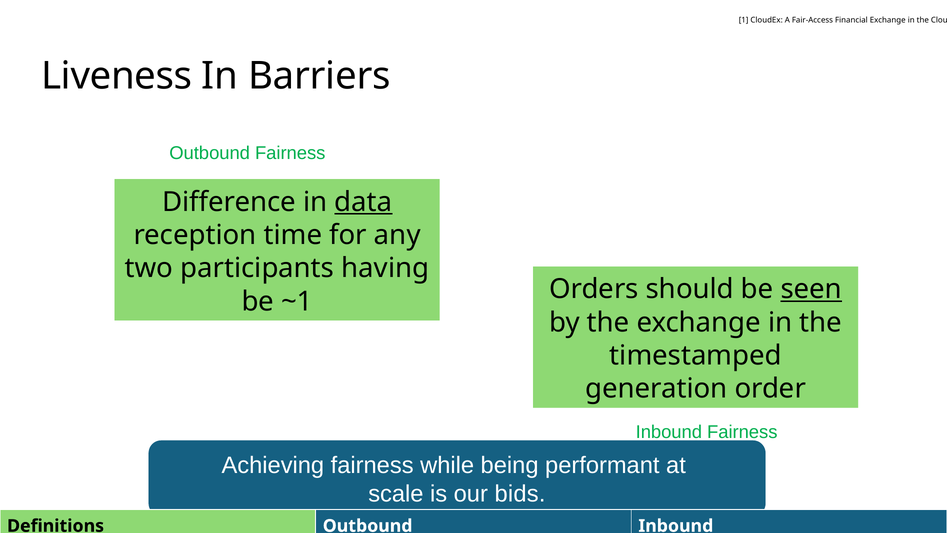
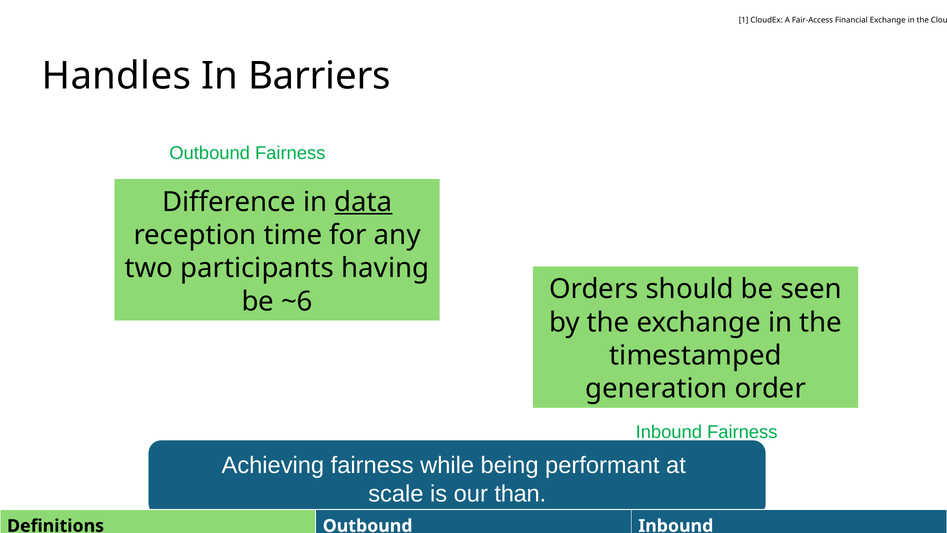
Liveness: Liveness -> Handles (116, 76)
seen underline: present -> none (811, 289)
~1: ~1 -> ~6 (297, 301)
bids: bids -> than (520, 494)
